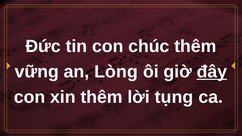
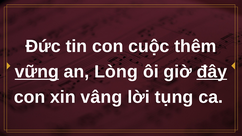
chúc: chúc -> cuộc (149, 46)
vững underline: none -> present (37, 72)
xin thêm: thêm -> vâng (101, 97)
